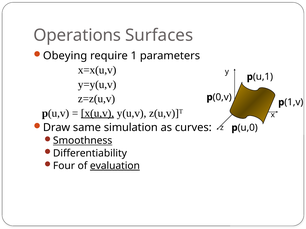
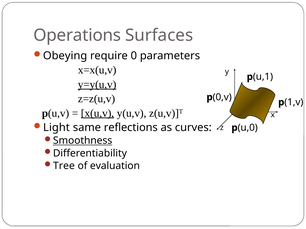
1: 1 -> 0 (134, 56)
y=y(u,v underline: none -> present (97, 85)
Draw: Draw -> Light (56, 128)
simulation: simulation -> reflections (131, 128)
Four: Four -> Tree (64, 166)
evaluation underline: present -> none (115, 166)
